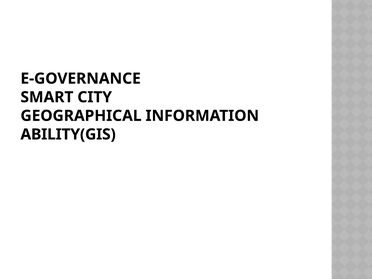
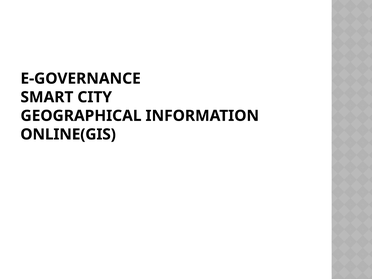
ABILITY(GIS: ABILITY(GIS -> ONLINE(GIS (68, 134)
